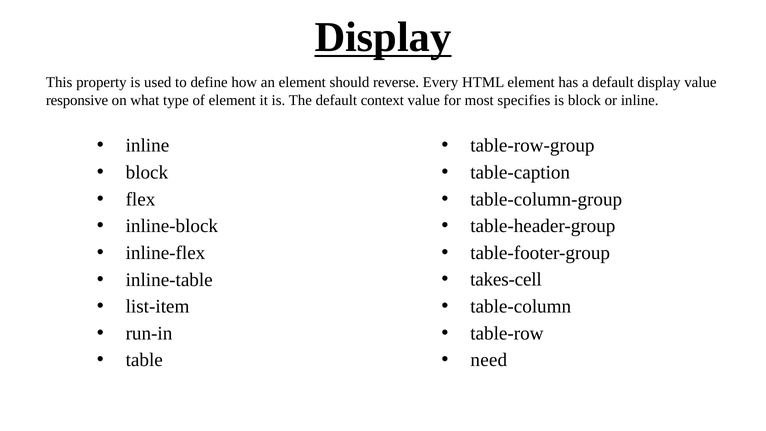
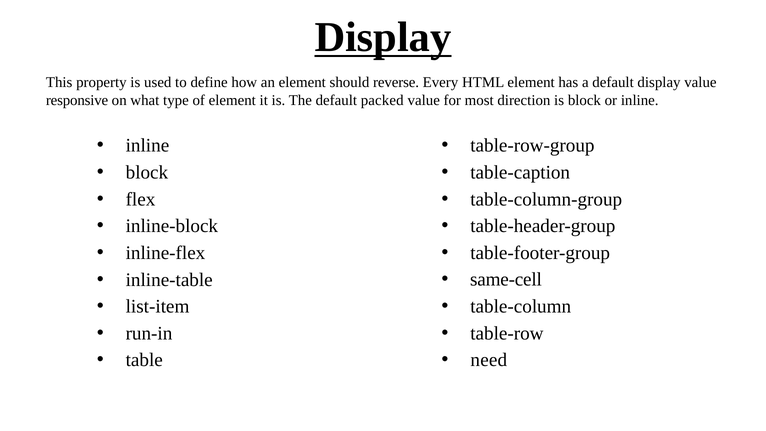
context: context -> packed (382, 100)
specifies: specifies -> direction (524, 100)
takes-cell: takes-cell -> same-cell (506, 280)
